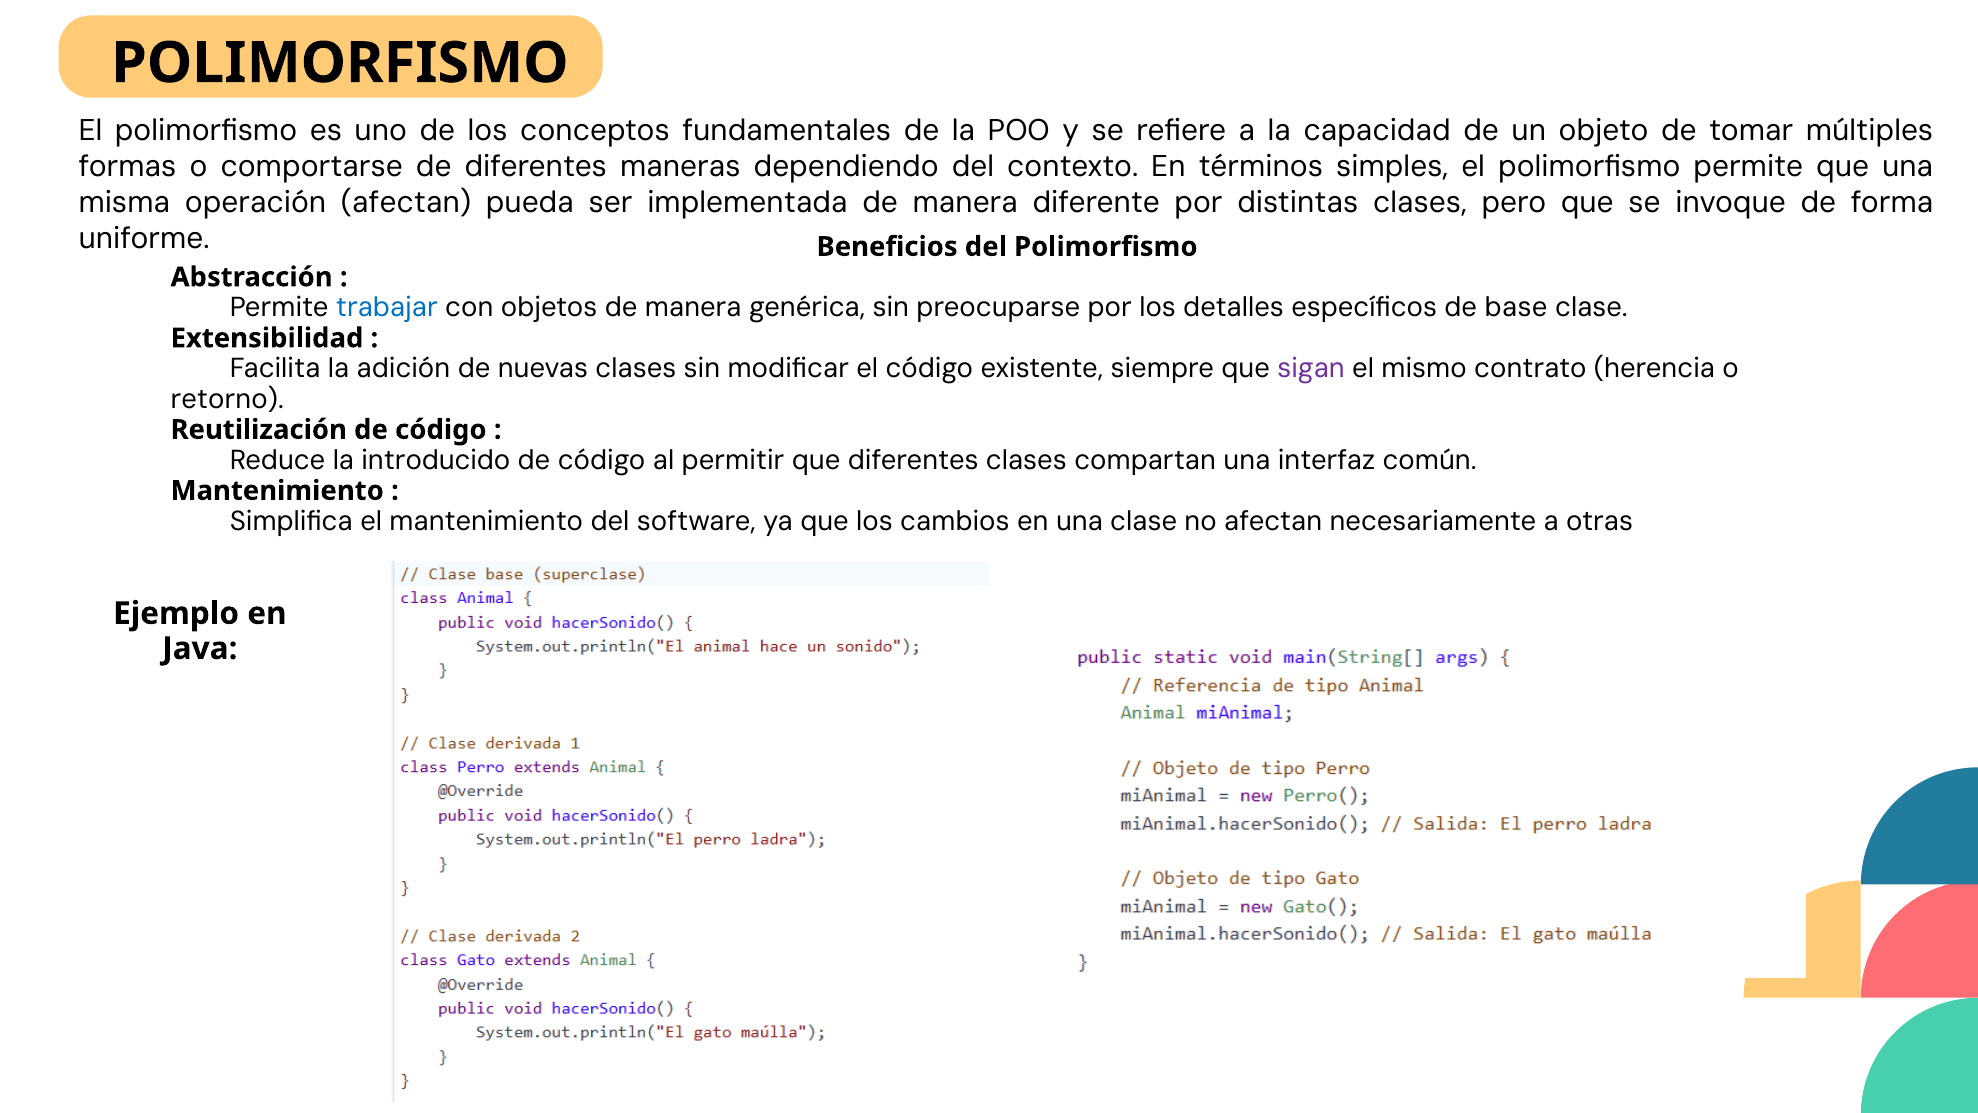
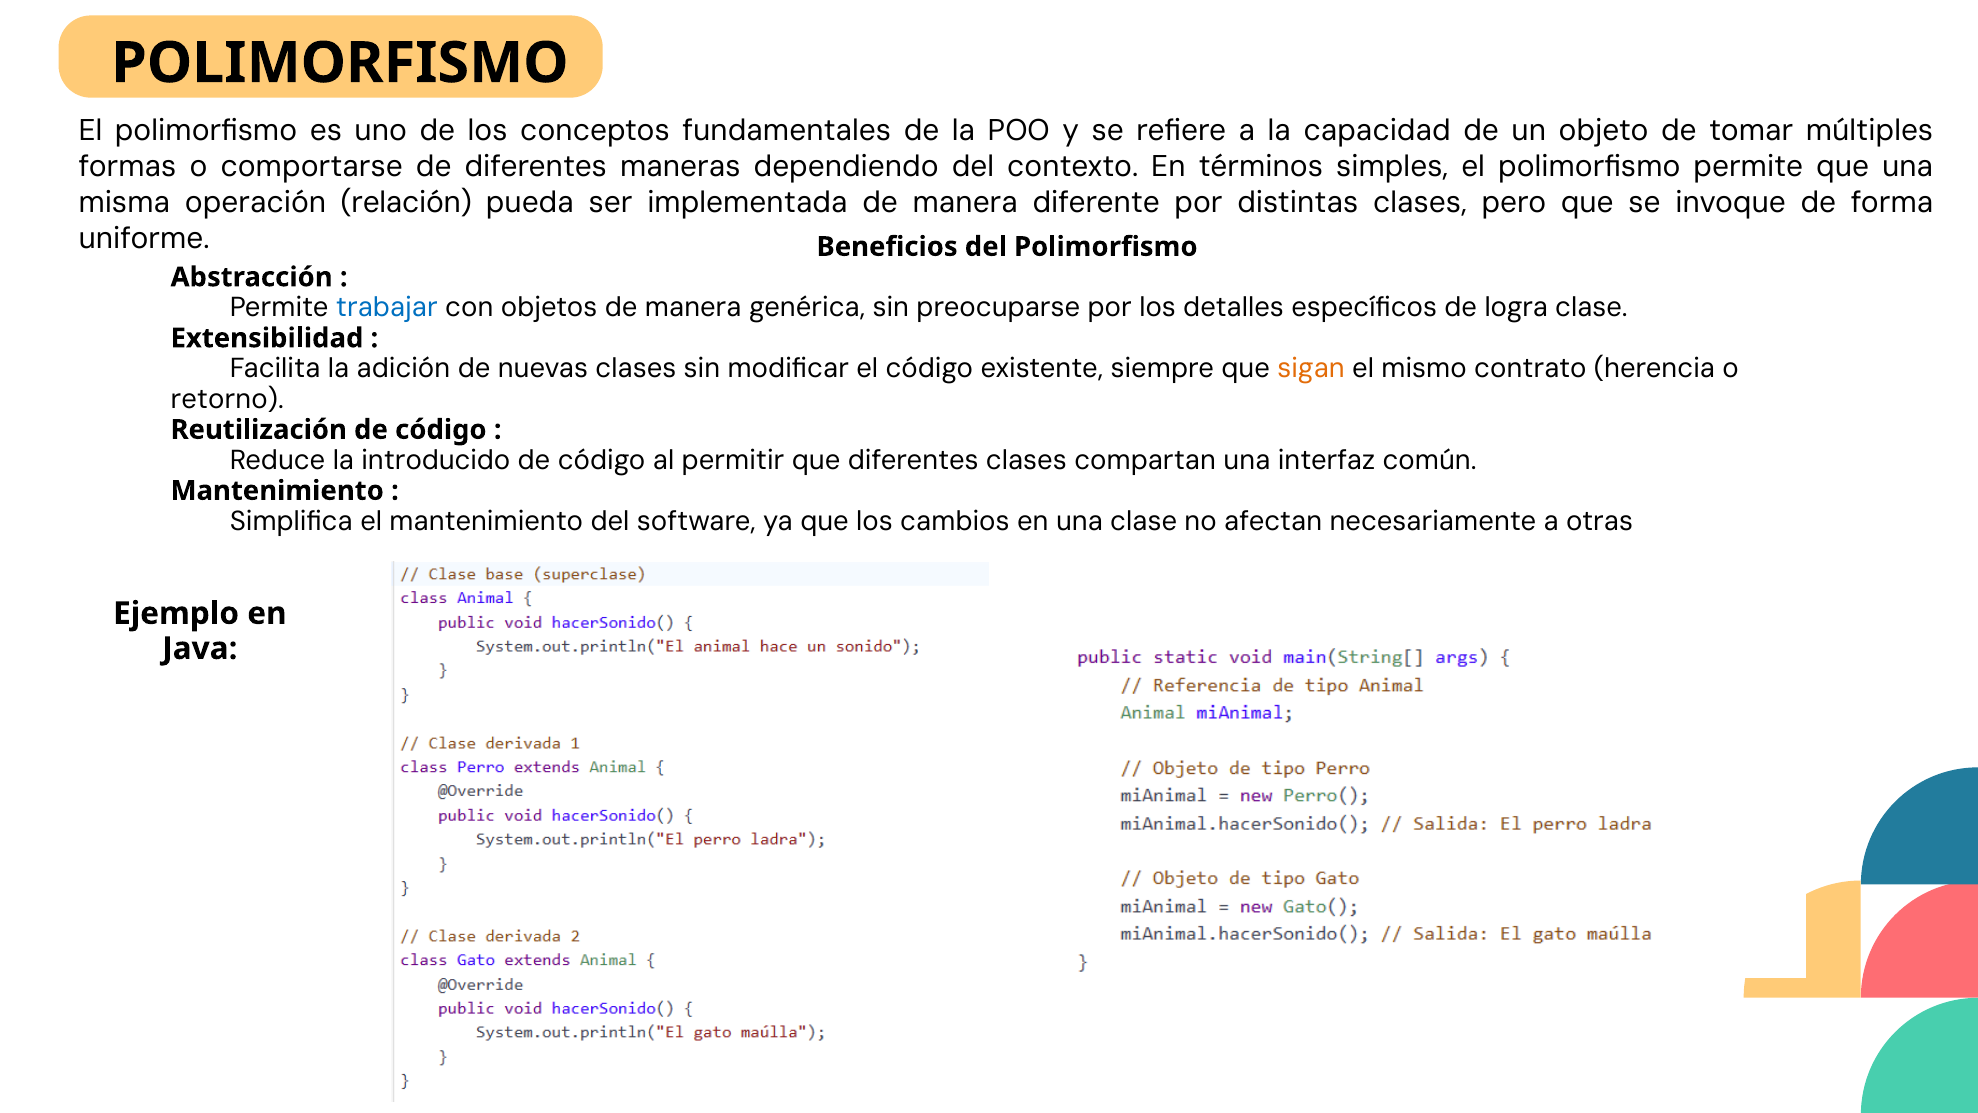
operación afectan: afectan -> relación (406, 202)
base: base -> logra (1516, 308)
sigan colour: purple -> orange (1311, 369)
